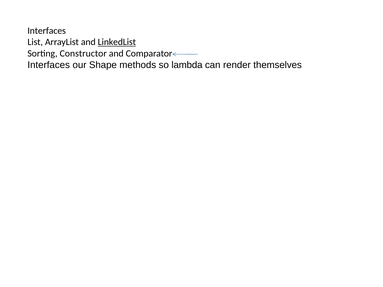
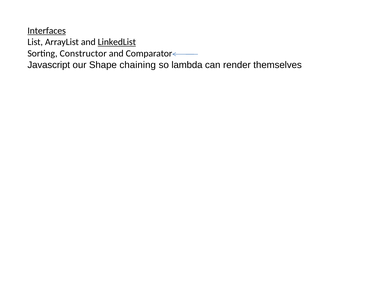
Interfaces underline: none -> present (47, 31)
Interfaces: Interfaces -> Javascript (49, 65)
methods: methods -> chaining (138, 65)
